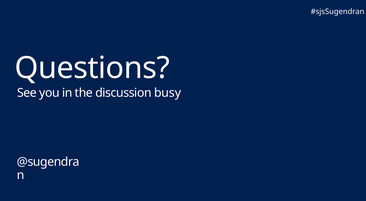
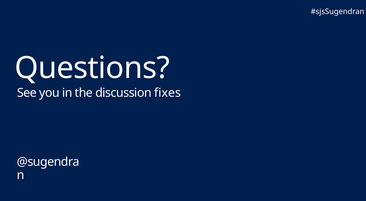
busy: busy -> fixes (167, 93)
